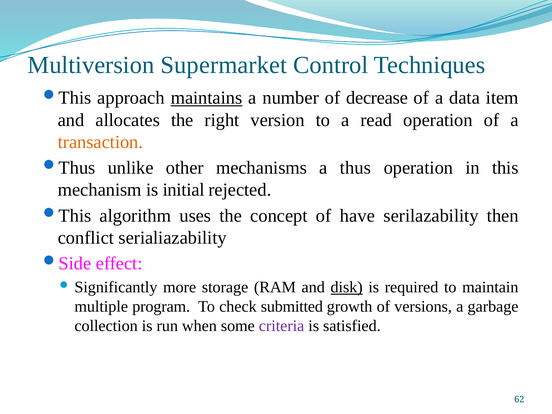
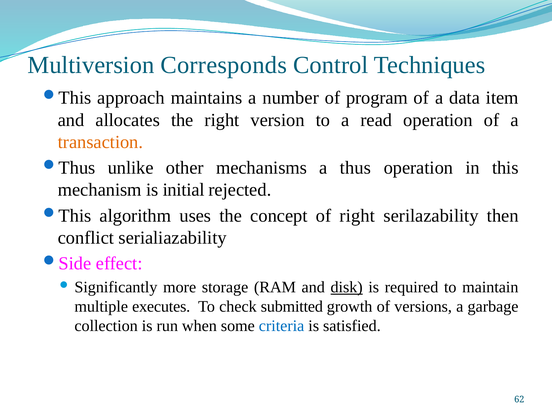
Supermarket: Supermarket -> Corresponds (224, 65)
maintains underline: present -> none (207, 98)
decrease: decrease -> program (377, 98)
of have: have -> right (357, 216)
program: program -> executes (161, 307)
criteria colour: purple -> blue (282, 326)
